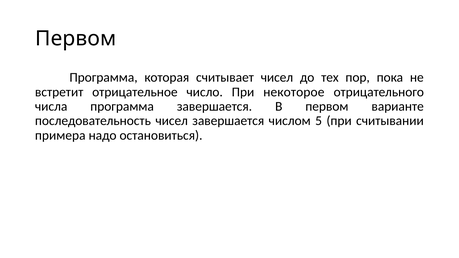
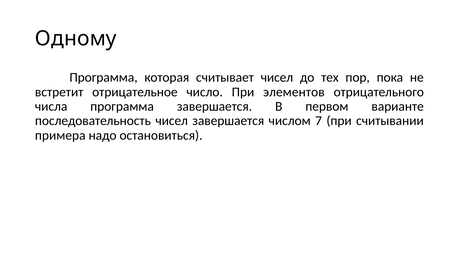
Первом: Первом -> Одному (76, 39)
некоторое: некоторое -> элементов (294, 92)
5: 5 -> 7 (319, 121)
